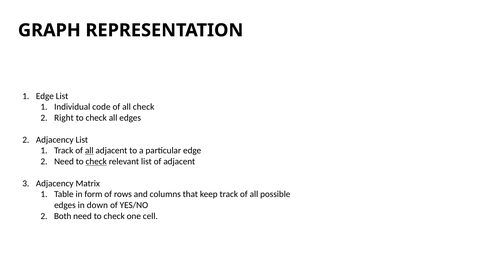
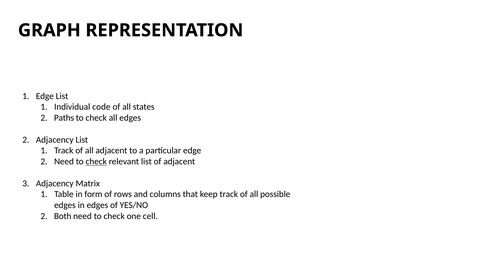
all check: check -> states (144, 107)
Right: Right -> Paths (64, 118)
all underline: present -> none (89, 151)
in down: down -> edges (97, 205)
